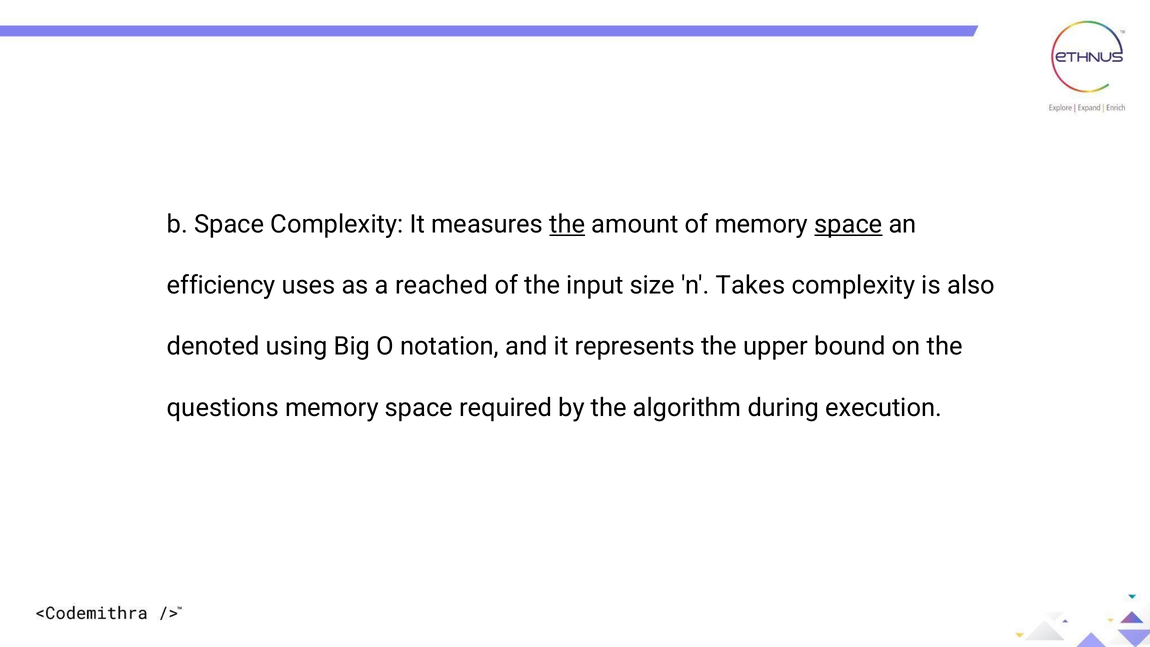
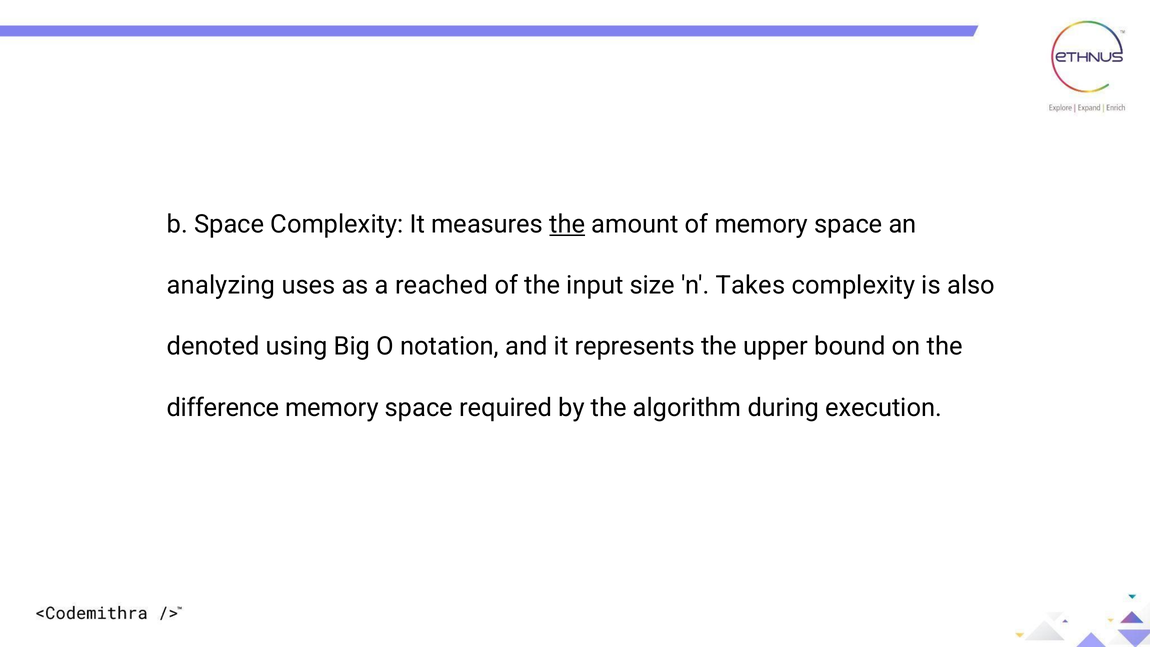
space underline: present -> none (848, 224)
efficiency: efficiency -> analyzing (221, 285)
questions: questions -> difference (223, 408)
